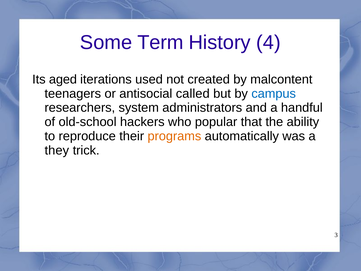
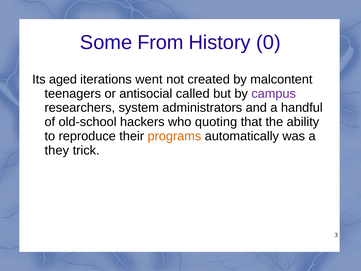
Term: Term -> From (160, 42)
4: 4 -> 0 (268, 42)
used: used -> went (149, 79)
campus colour: blue -> purple (274, 93)
popular: popular -> quoting (216, 122)
